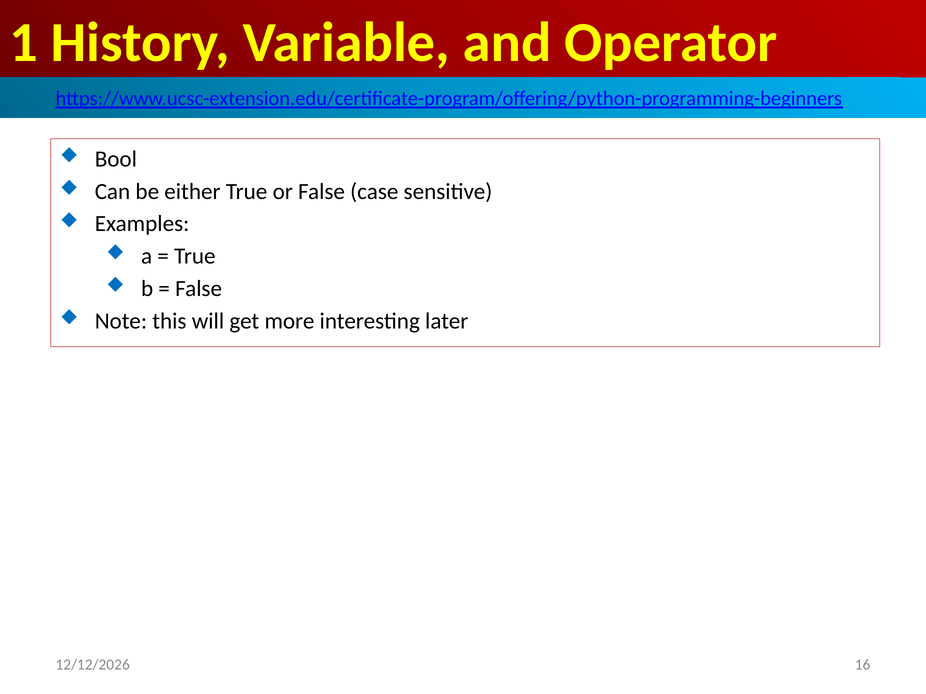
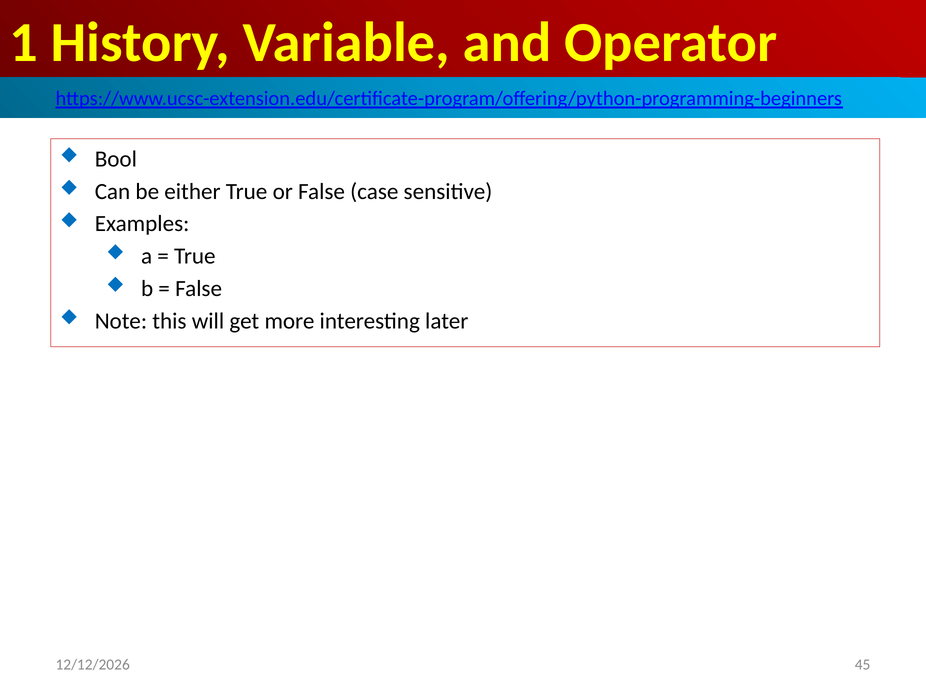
16: 16 -> 45 (863, 665)
